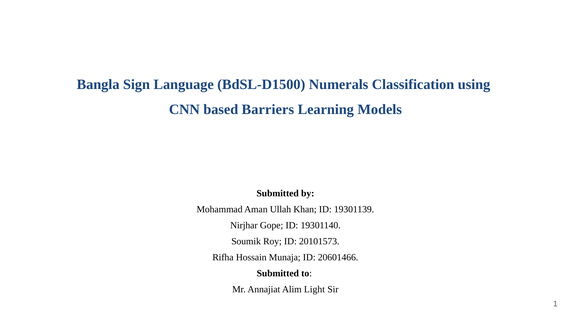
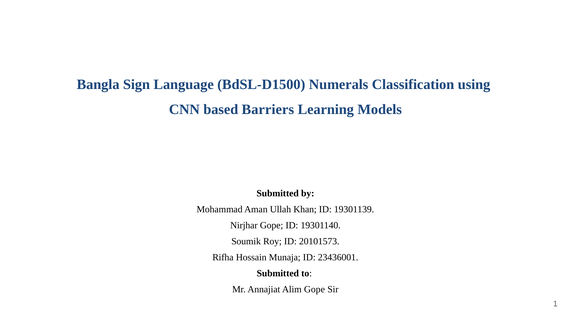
20601466: 20601466 -> 23436001 (338, 258)
Alim Light: Light -> Gope (314, 290)
